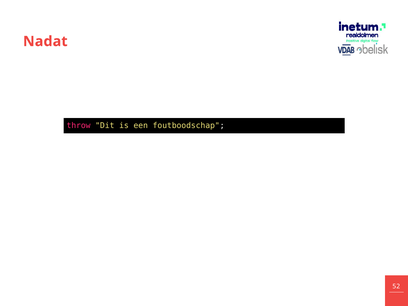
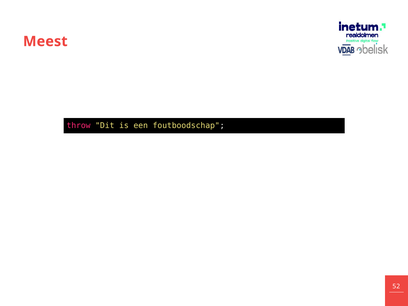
Nadat: Nadat -> Meest (45, 41)
